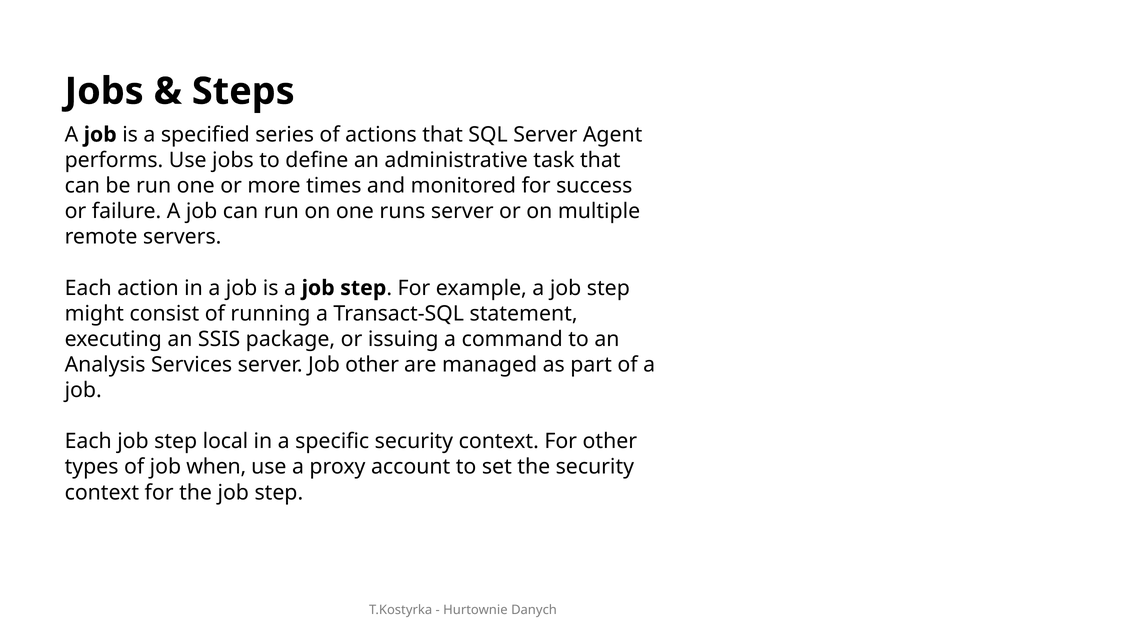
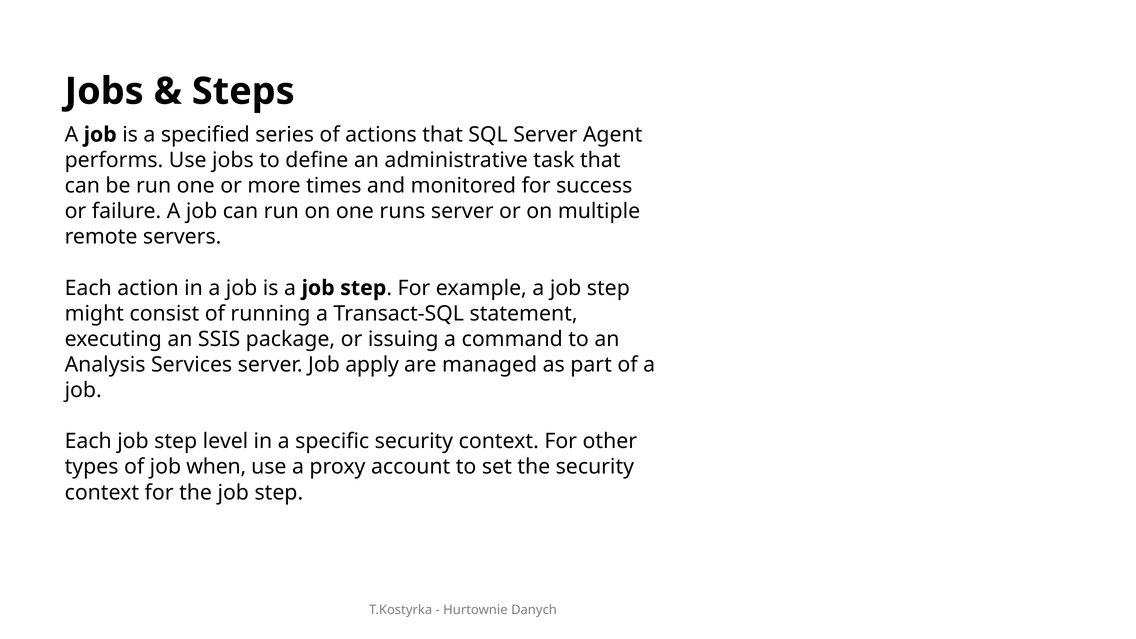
Job other: other -> apply (372, 365)
local: local -> level (225, 441)
